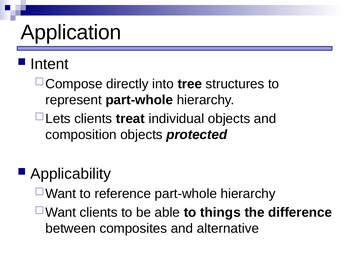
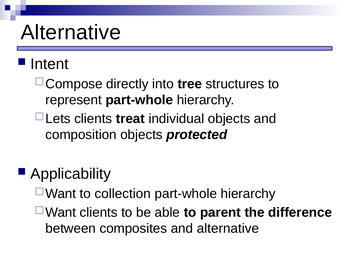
Application: Application -> Alternative (71, 33)
reference: reference -> collection (123, 194)
things: things -> parent (220, 212)
